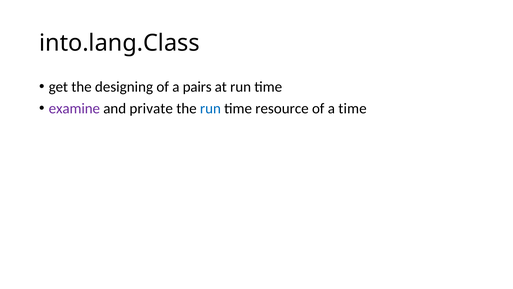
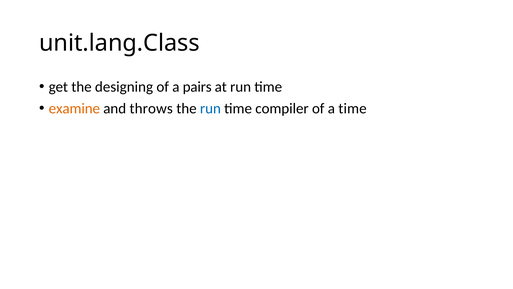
into.lang.Class: into.lang.Class -> unit.lang.Class (119, 43)
examine colour: purple -> orange (74, 108)
private: private -> throws (151, 108)
resource: resource -> compiler (282, 108)
